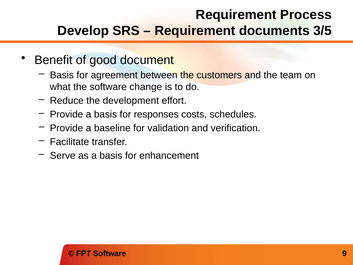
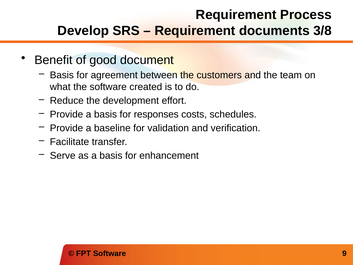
3/5: 3/5 -> 3/8 (323, 31)
change: change -> created (146, 87)
